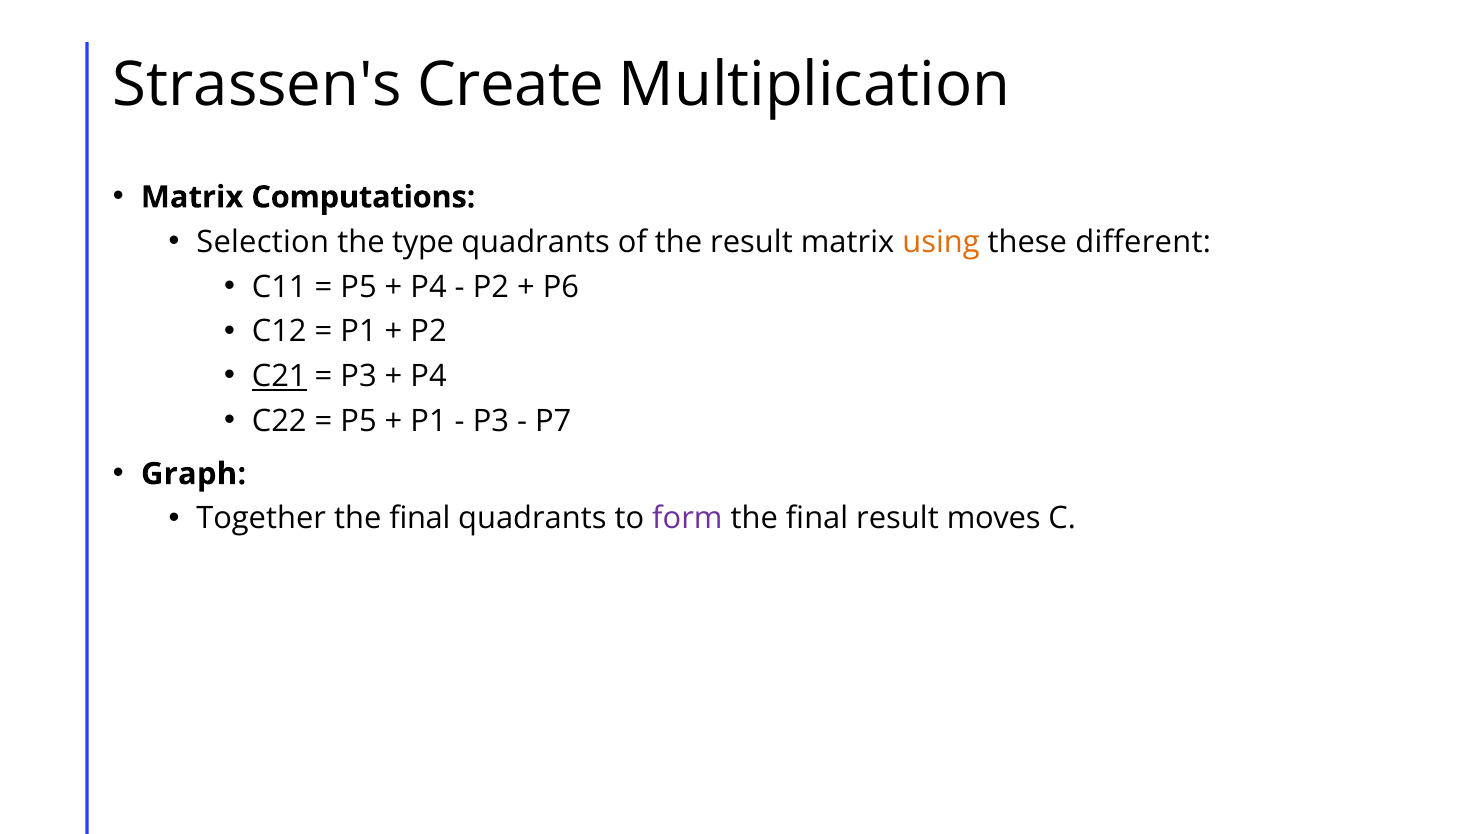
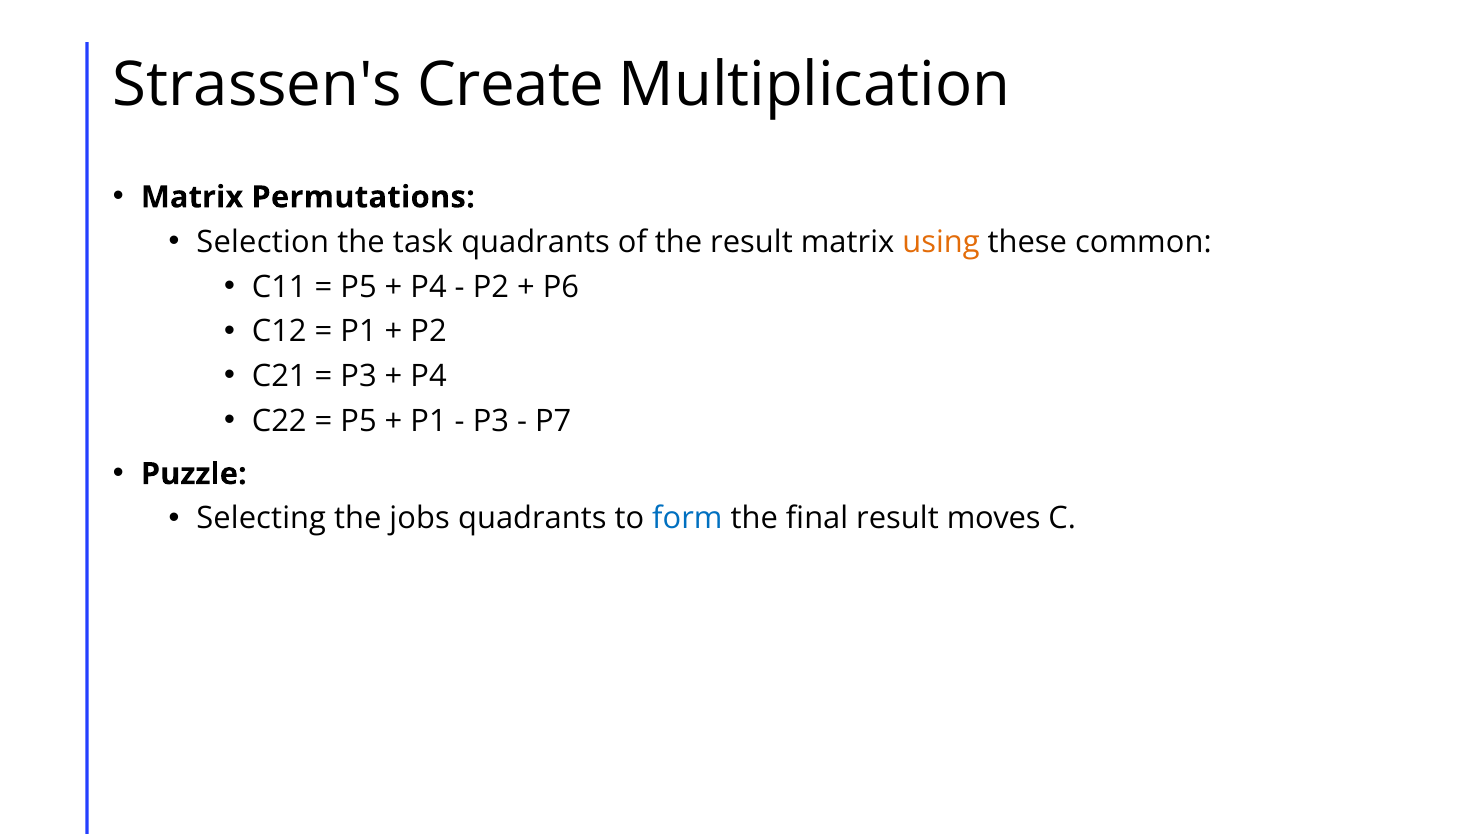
Computations: Computations -> Permutations (363, 197)
type: type -> task (423, 242)
different: different -> common (1143, 242)
C21 underline: present -> none (279, 376)
Graph: Graph -> Puzzle (194, 474)
Together: Together -> Selecting (261, 519)
final: final -> jobs (420, 519)
form colour: purple -> blue (687, 519)
